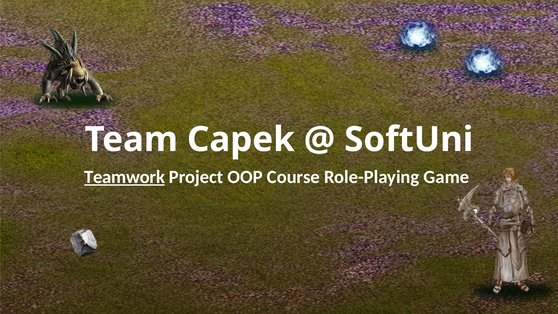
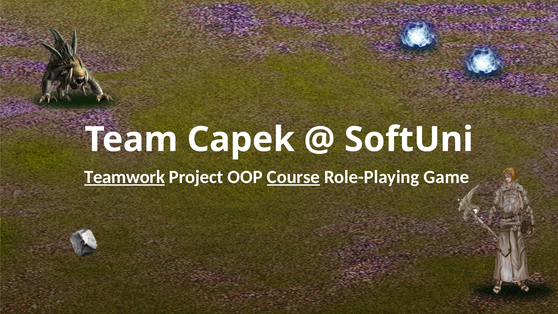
Course underline: none -> present (293, 177)
